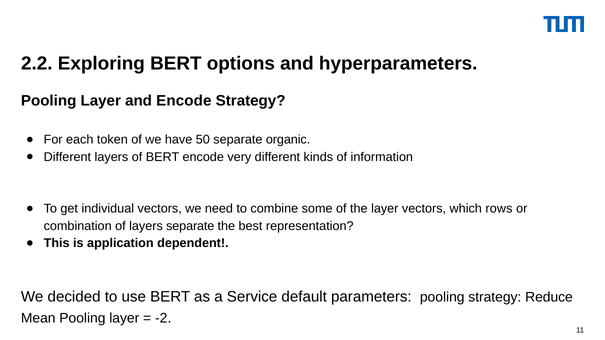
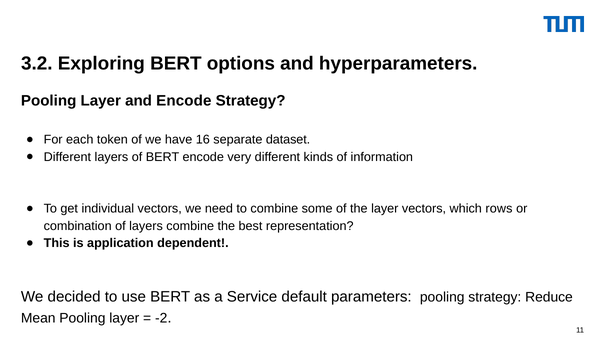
2.2: 2.2 -> 3.2 (37, 63)
50: 50 -> 16 (203, 140)
organic: organic -> dataset (288, 140)
layers separate: separate -> combine (190, 226)
